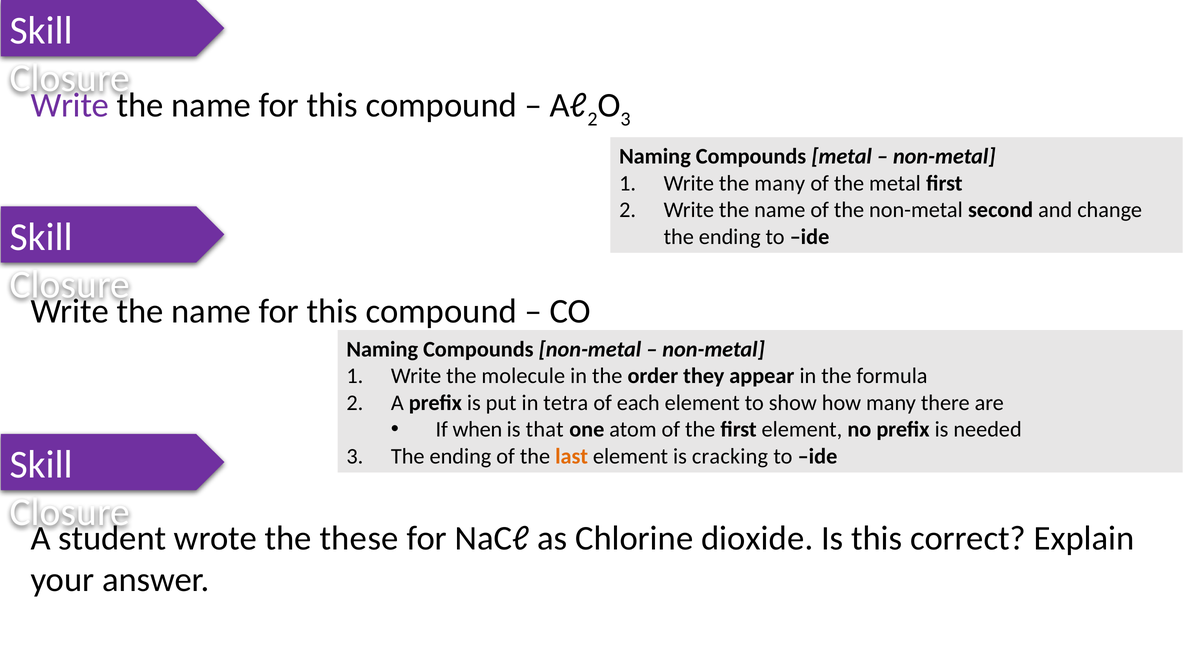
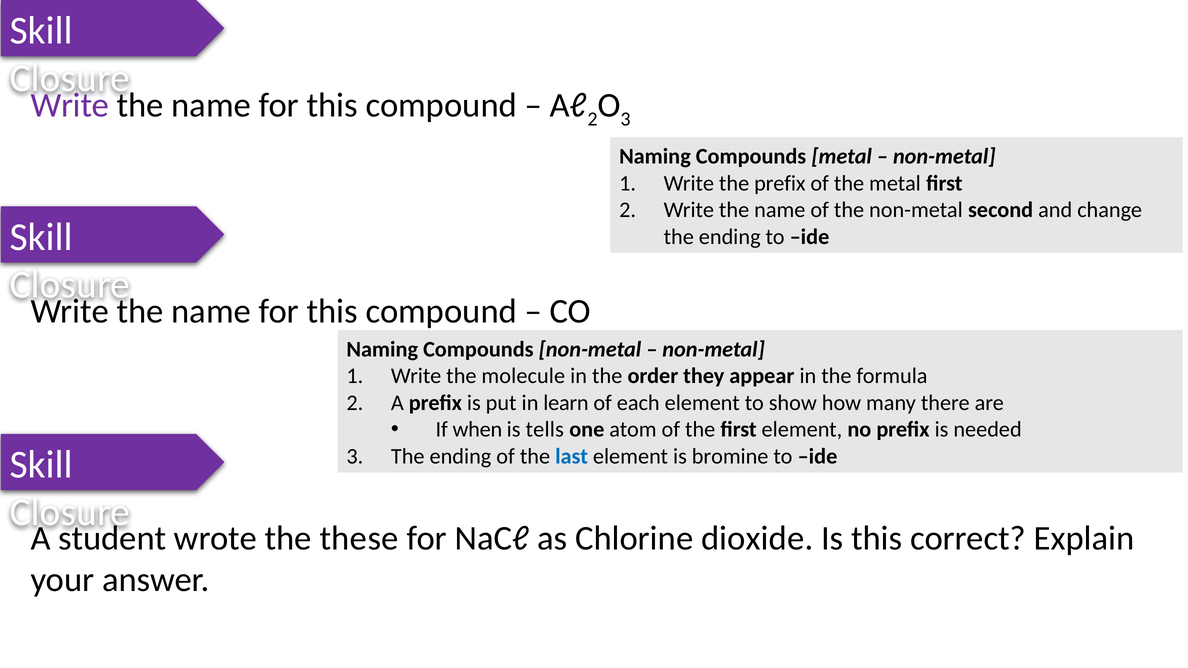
the many: many -> prefix (780, 183)
tetra: tetra -> learn (566, 403)
that: that -> tells (545, 430)
last colour: orange -> blue (572, 456)
cracking: cracking -> bromine (730, 456)
